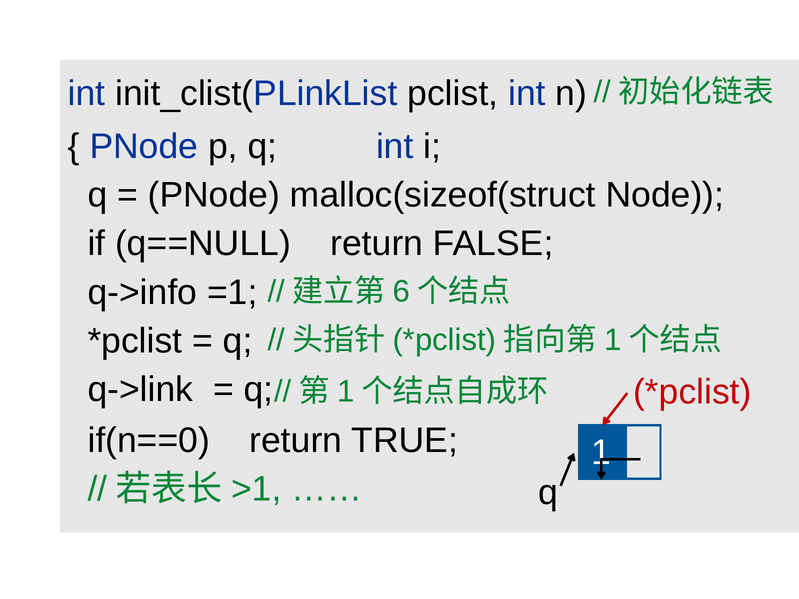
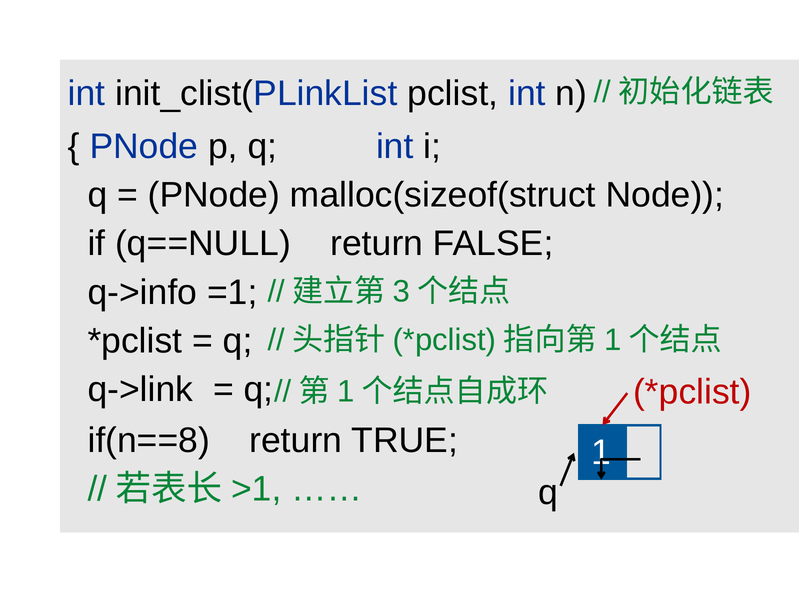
6: 6 -> 3 (401, 292)
if(n==0: if(n==0 -> if(n==8 (149, 441)
